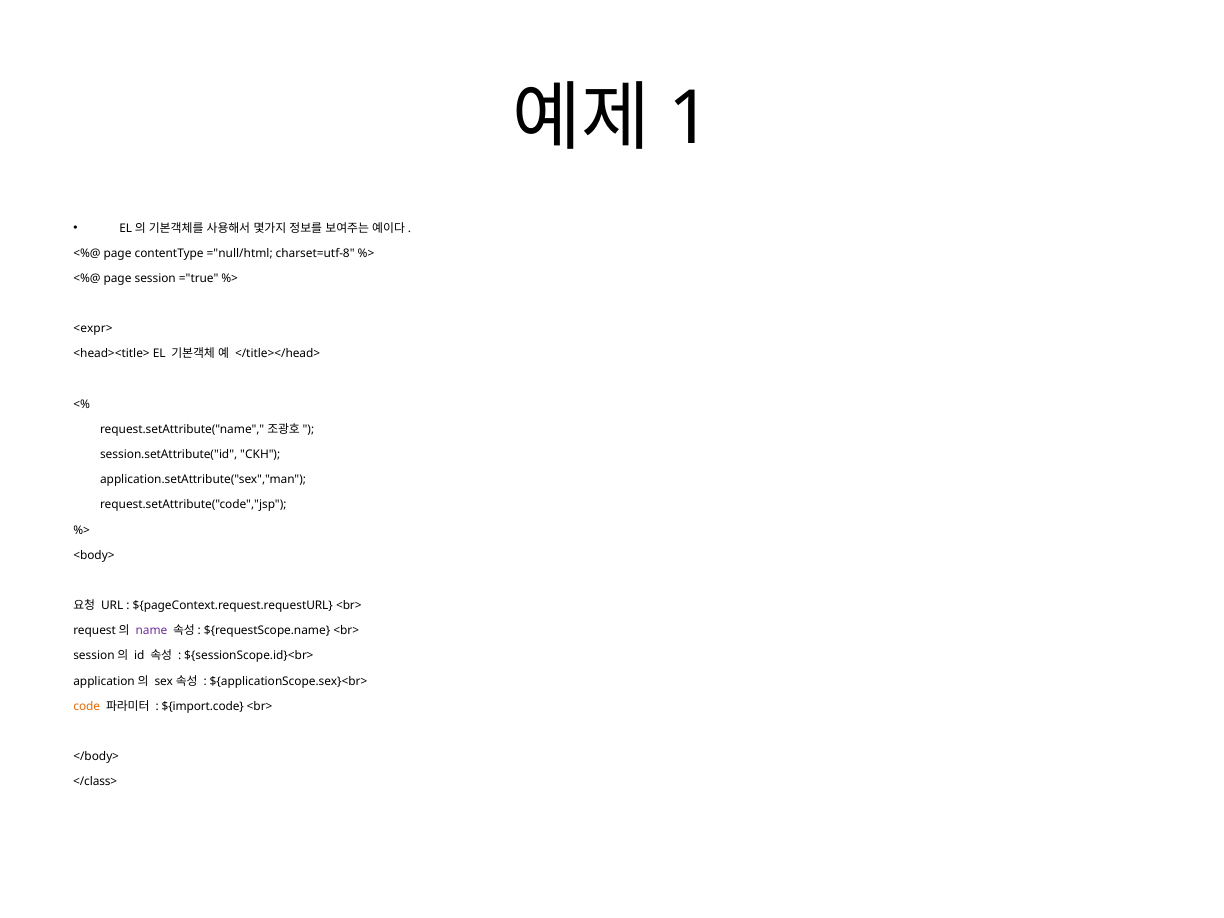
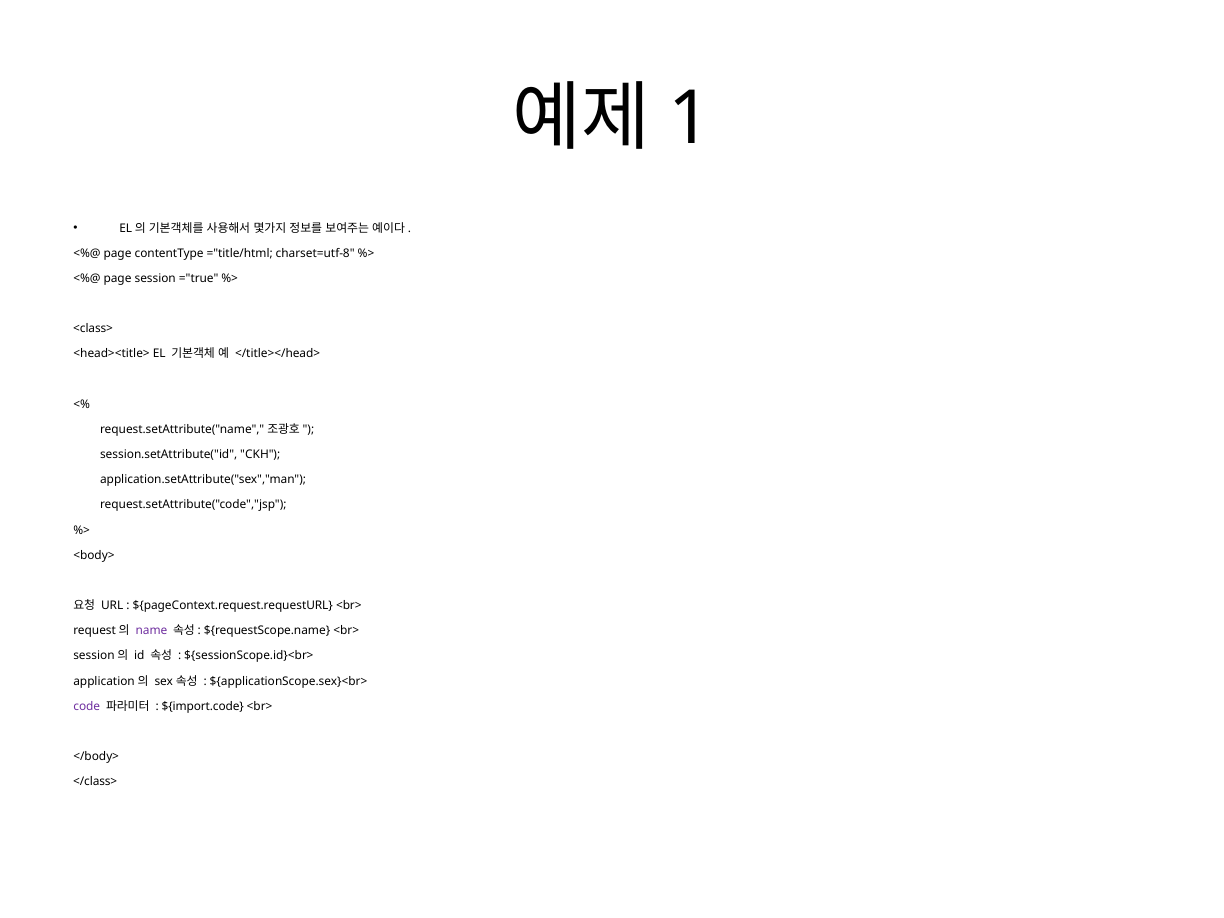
="null/html: ="null/html -> ="title/html (240, 253)
<expr>: <expr> -> <class> (93, 329)
code colour: orange -> purple (87, 706)
